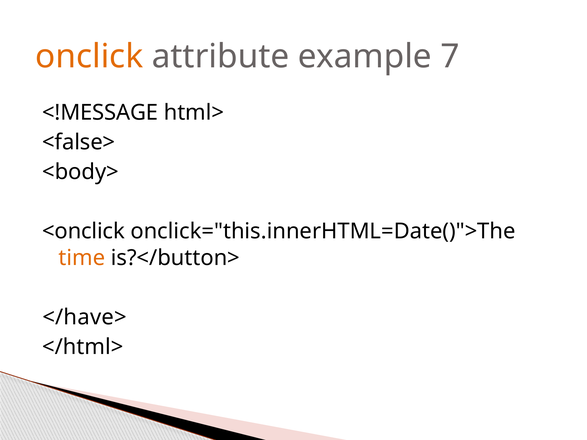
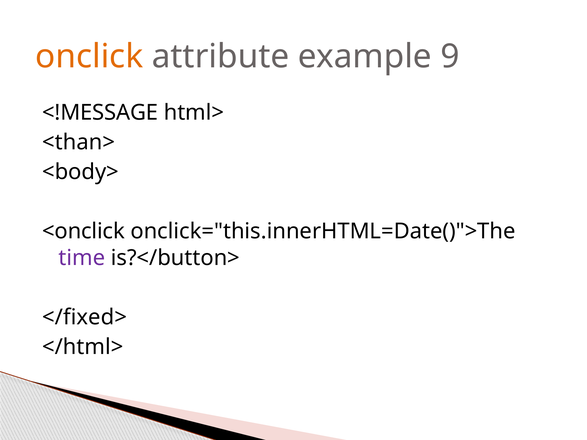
7: 7 -> 9 (450, 57)
<false>: <false> -> <than> (79, 142)
time colour: orange -> purple (82, 258)
</have>: </have> -> </fixed> (85, 317)
